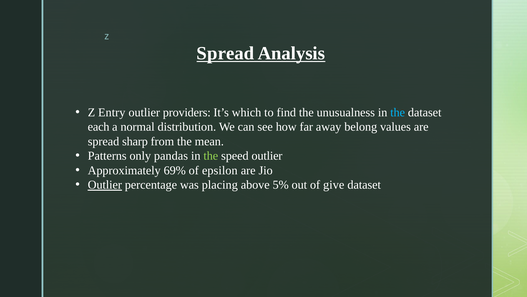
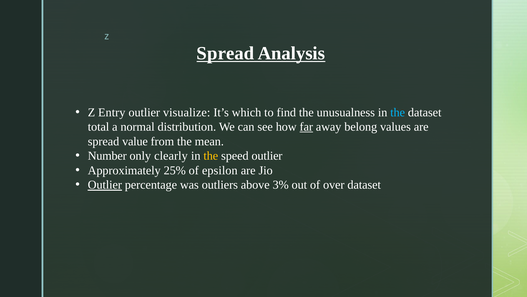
providers: providers -> visualize (187, 112)
each: each -> total (99, 127)
far underline: none -> present (306, 127)
sharp: sharp -> value (135, 141)
Patterns: Patterns -> Number (107, 156)
pandas: pandas -> clearly (171, 156)
the colour: light green -> yellow (211, 156)
69%: 69% -> 25% (175, 170)
placing: placing -> outliers (220, 185)
5%: 5% -> 3% (281, 185)
give: give -> over (334, 185)
